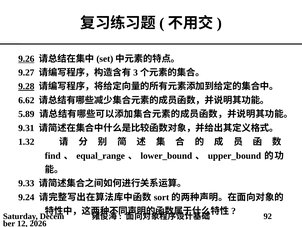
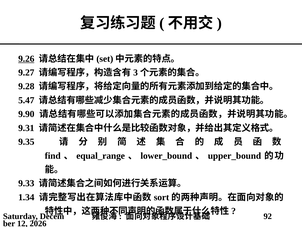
9.28 underline: present -> none (26, 86)
6.62: 6.62 -> 5.47 (26, 100)
5.89: 5.89 -> 9.90 (26, 114)
1.32: 1.32 -> 9.35 (26, 142)
9.24: 9.24 -> 1.34 (26, 197)
